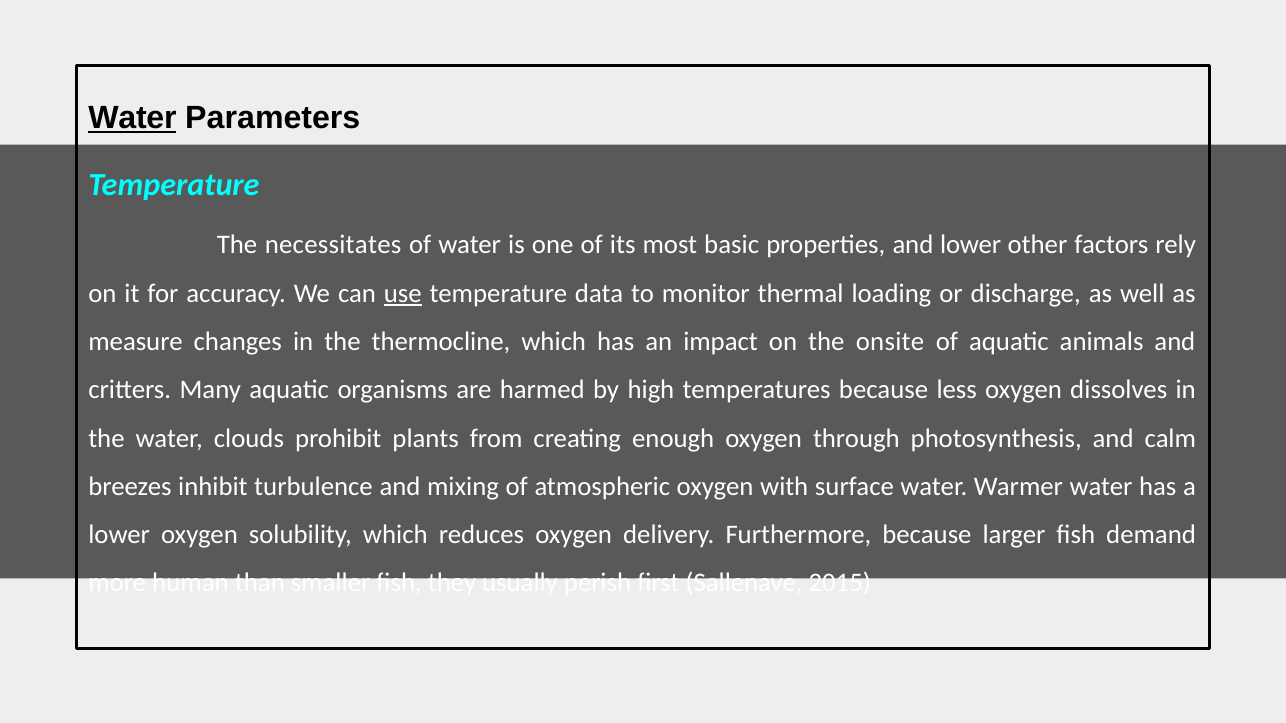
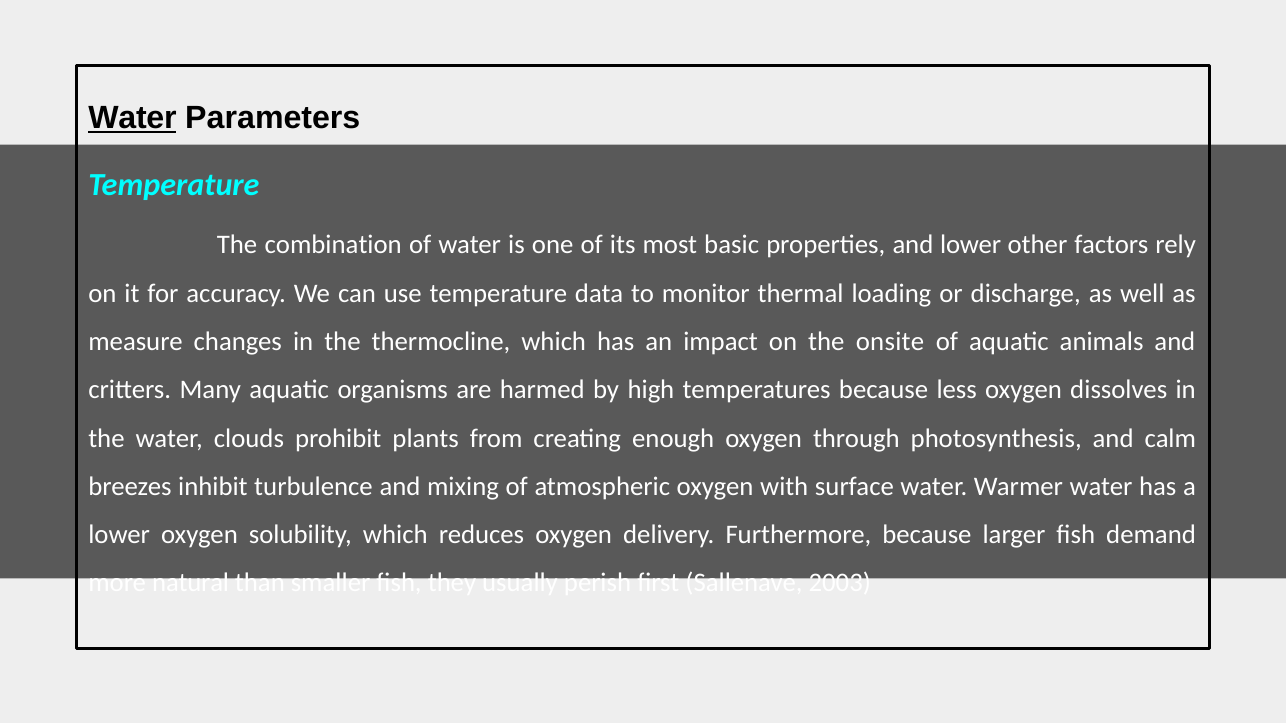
necessitates: necessitates -> combination (333, 245)
use underline: present -> none (403, 294)
human: human -> natural (191, 583)
2015: 2015 -> 2003 (840, 583)
